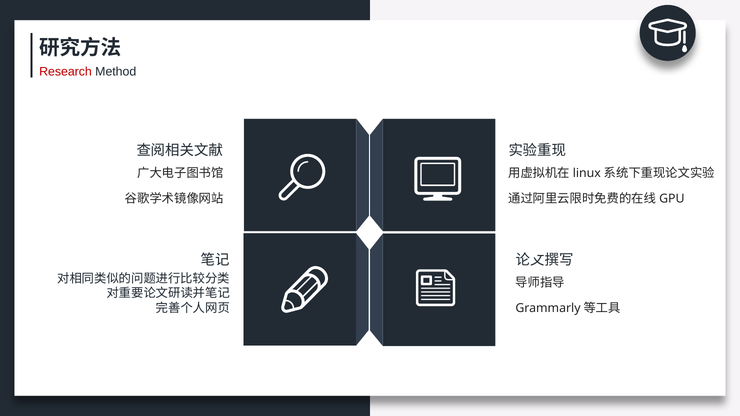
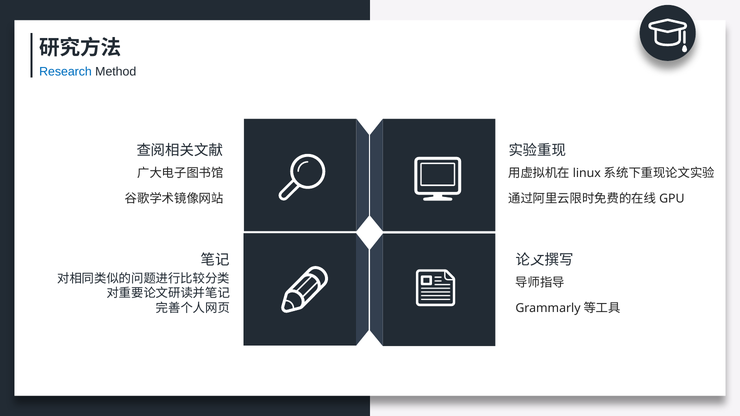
Research colour: red -> blue (65, 72)
